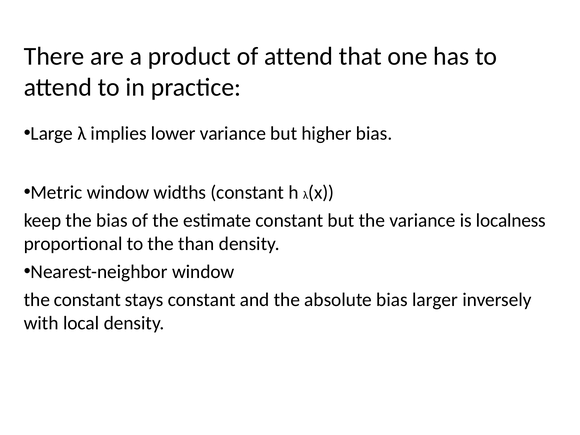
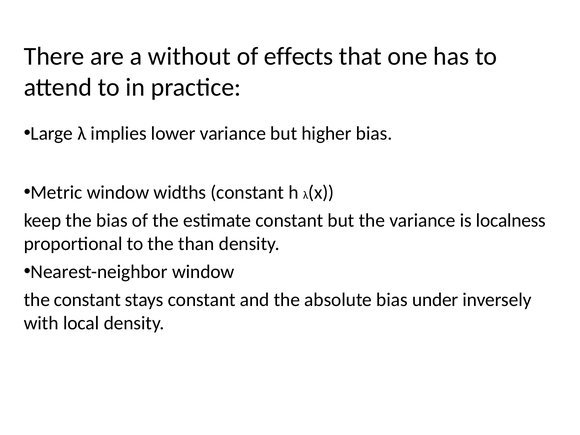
product: product -> without (189, 56)
of attend: attend -> effects (299, 56)
larger: larger -> under (435, 300)
